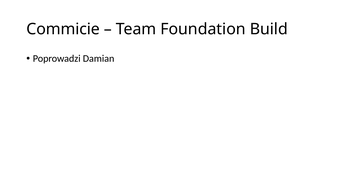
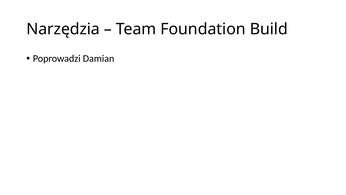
Commicie: Commicie -> Narzędzia (63, 29)
